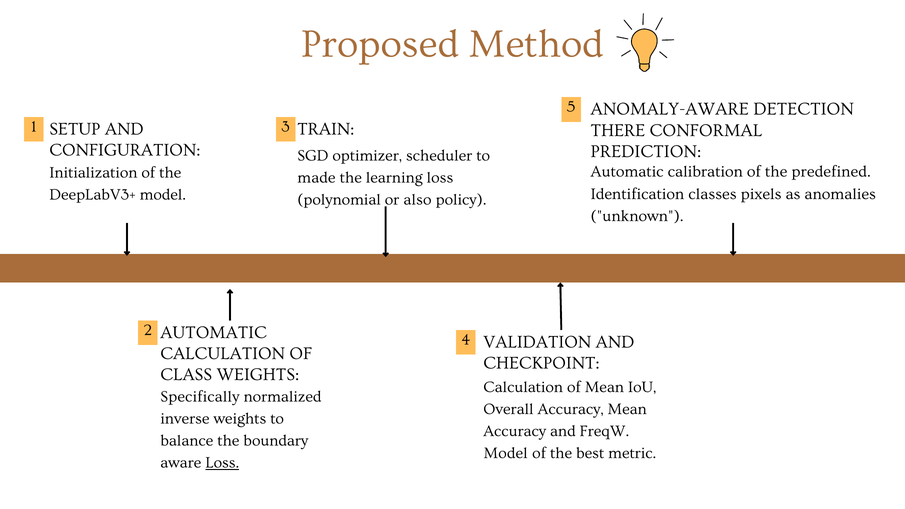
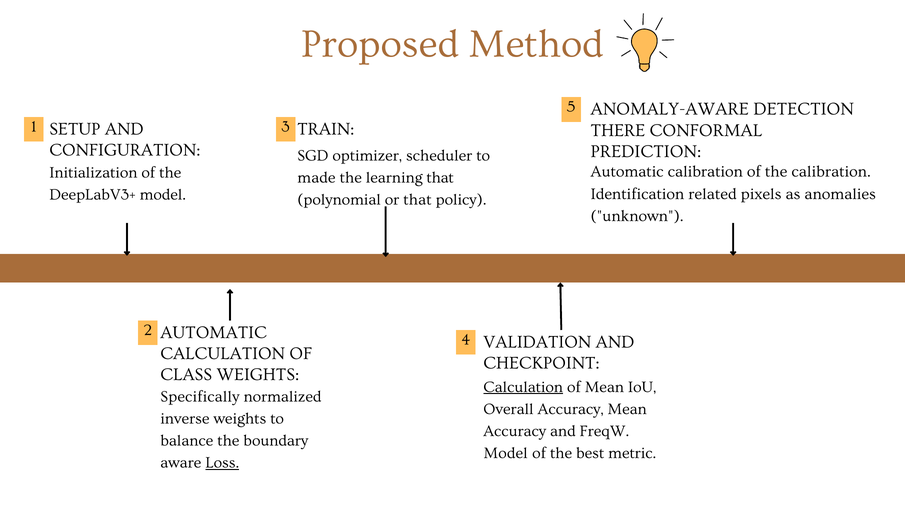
the predefined: predefined -> calibration (831, 172)
learning loss: loss -> that (440, 178)
classes: classes -> related (712, 194)
or also: also -> that (417, 200)
Calculation underline: none -> present (523, 387)
